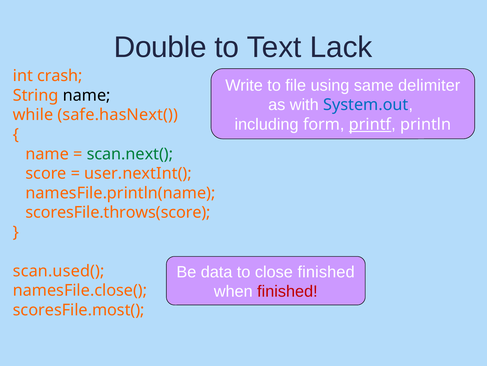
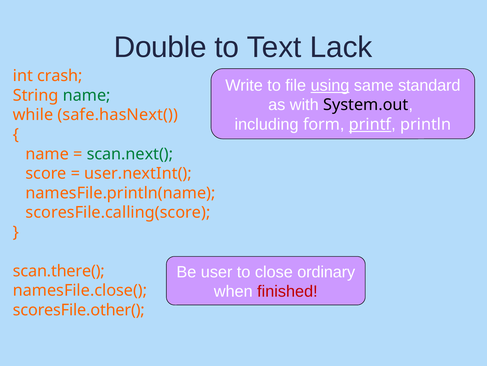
using underline: none -> present (330, 85)
delimiter: delimiter -> standard (429, 85)
name colour: black -> green (87, 95)
System.out colour: blue -> black (366, 105)
scoresFile.throws(score: scoresFile.throws(score -> scoresFile.calling(score (118, 212)
data: data -> user (217, 272)
close finished: finished -> ordinary (326, 272)
scan.used(: scan.used( -> scan.there( (59, 271)
scoresFile.most(: scoresFile.most( -> scoresFile.other( (79, 310)
